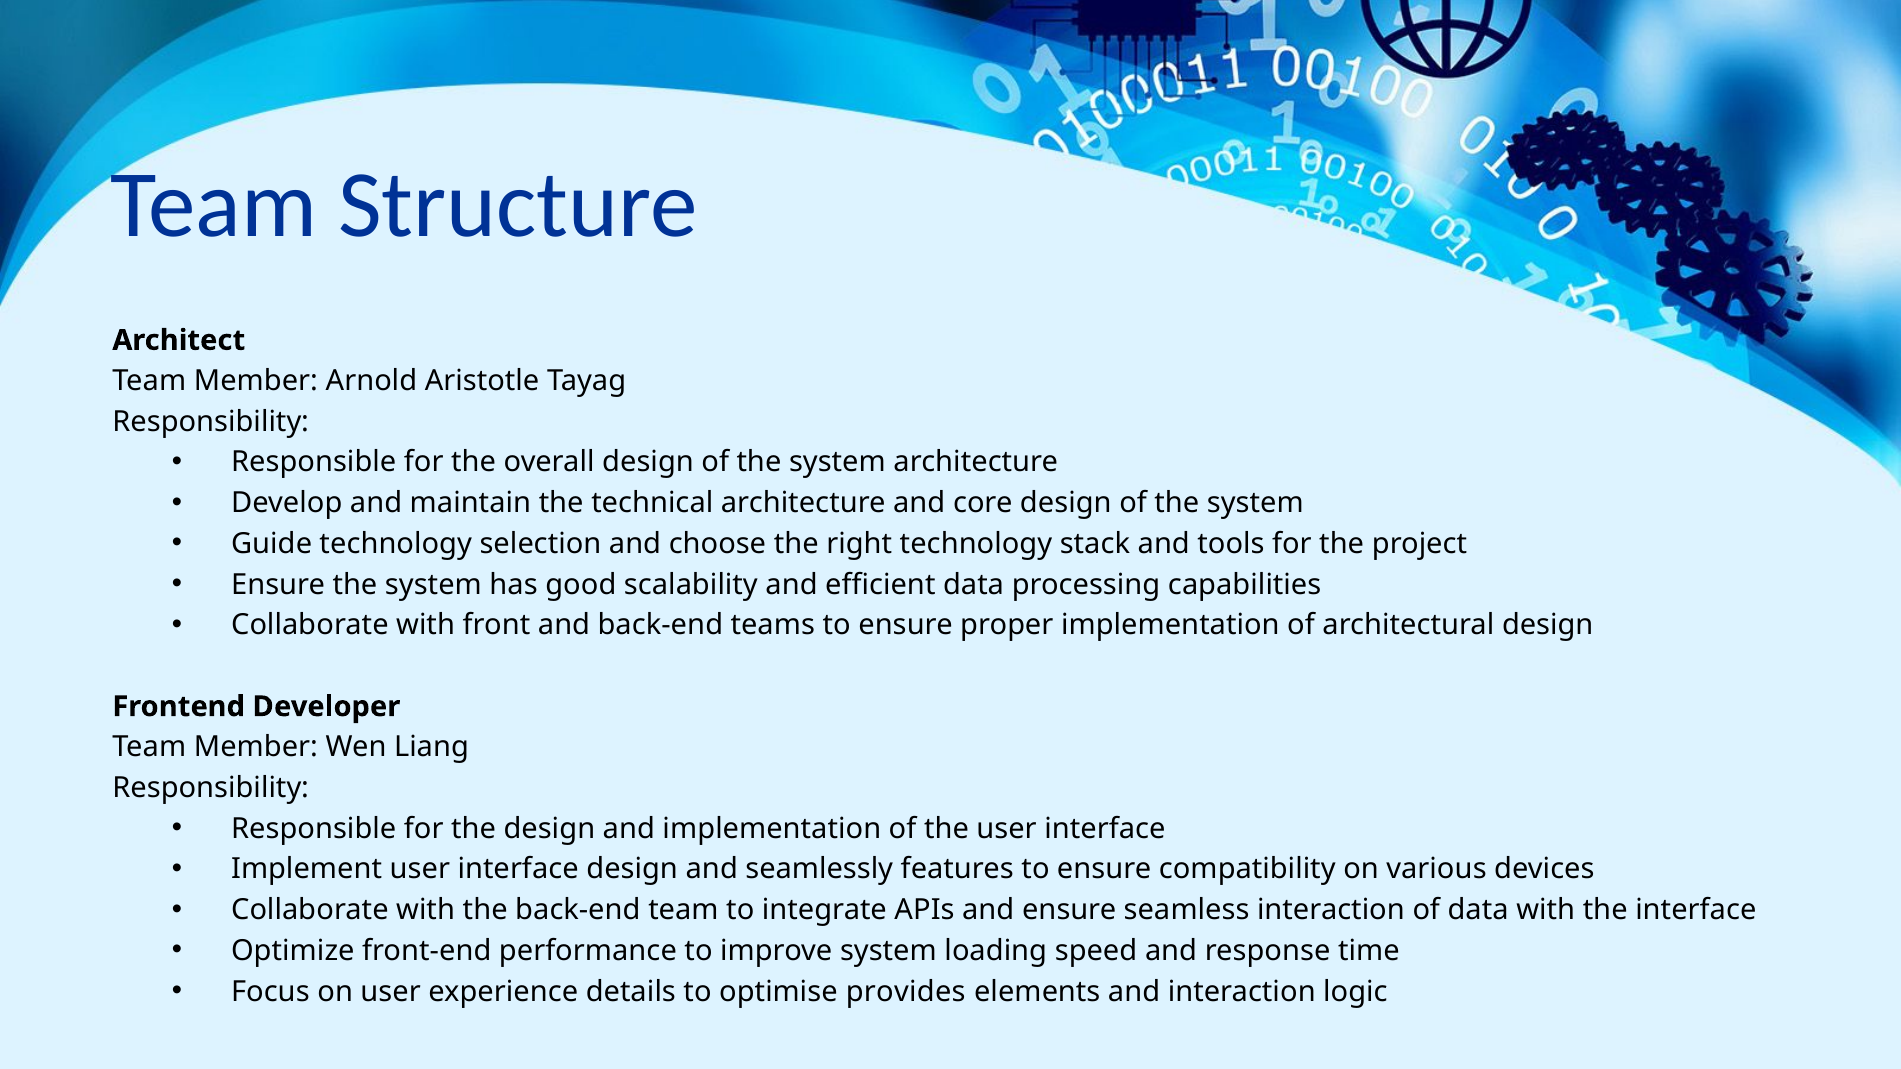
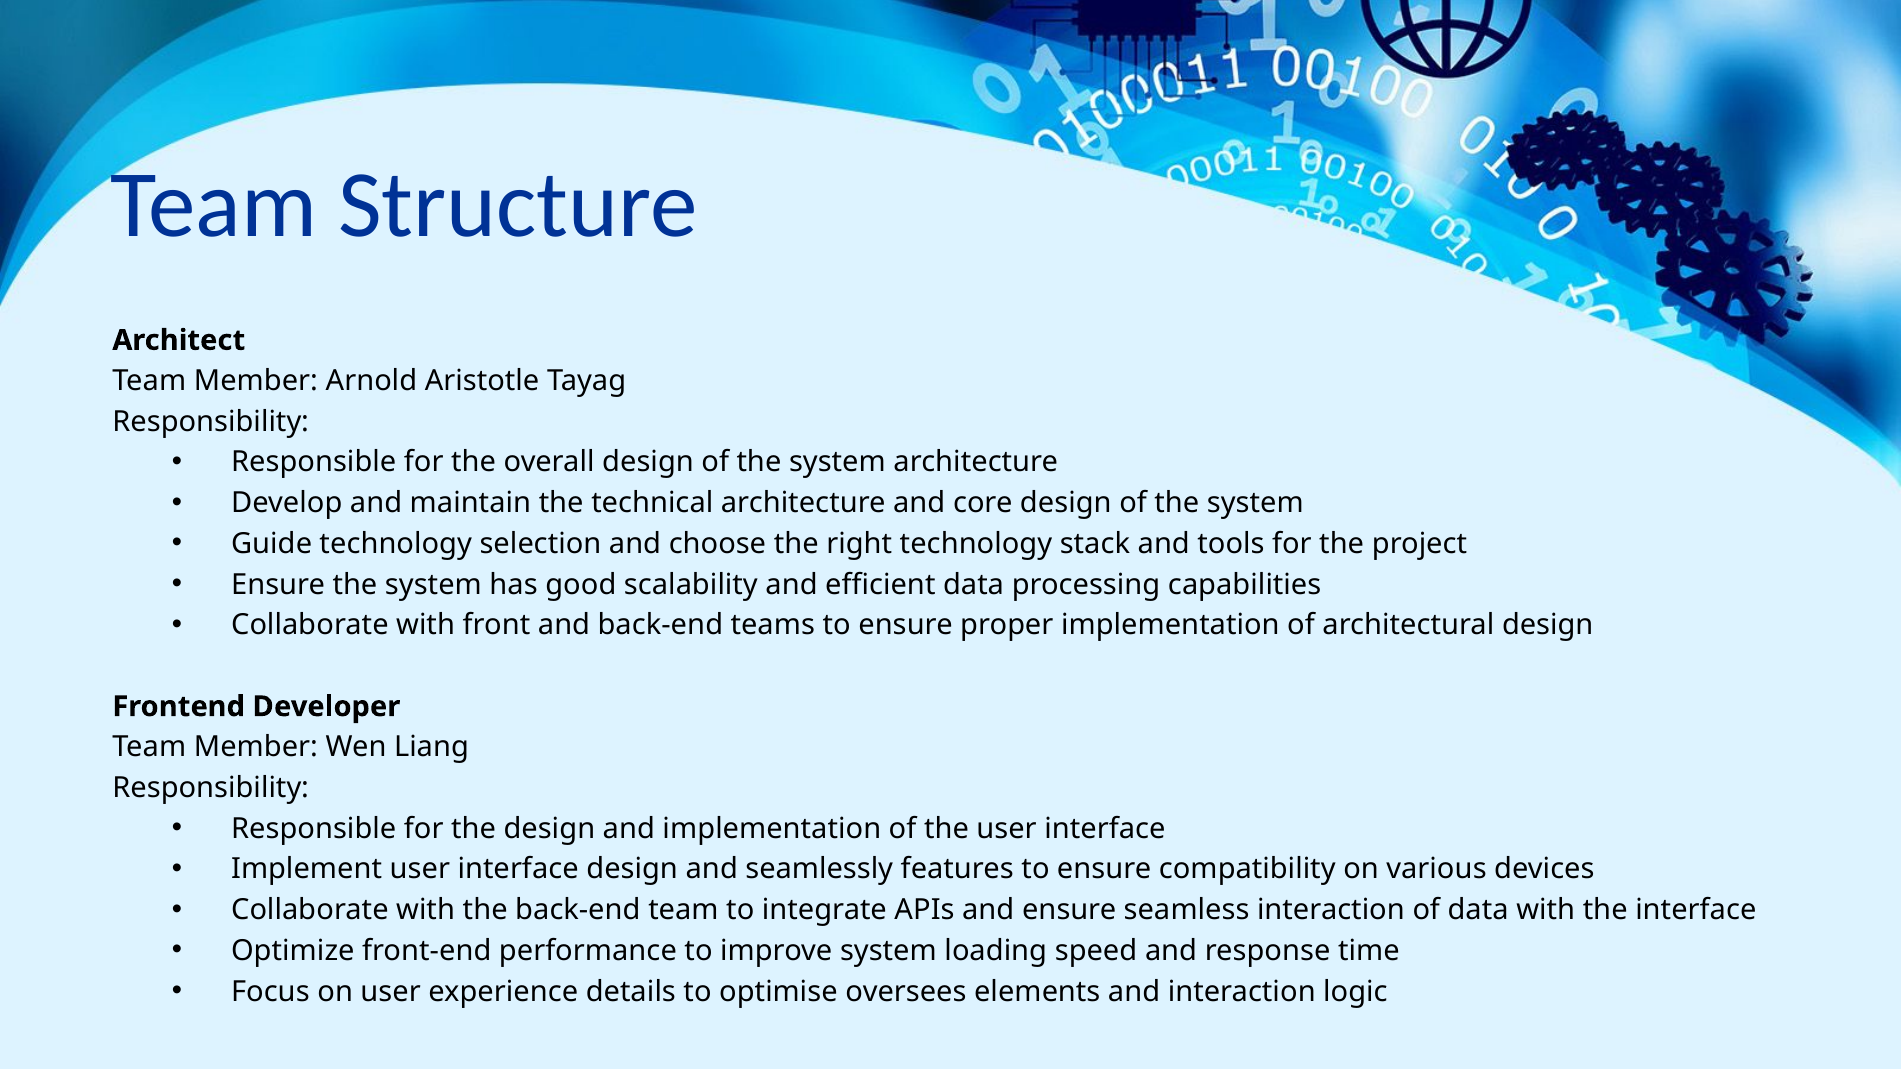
provides: provides -> oversees (906, 992)
